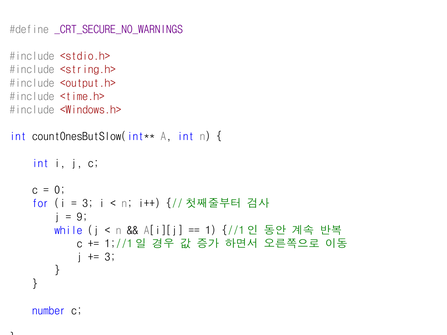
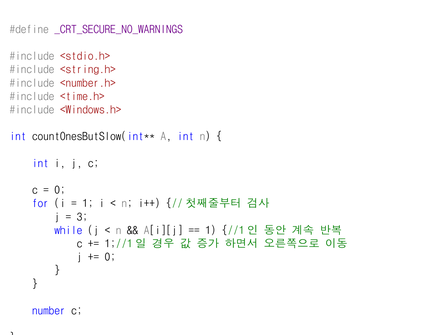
<output.h>: <output.h> -> <number.h> (88, 83)
3: 3 -> 1 (88, 204)
9: 9 -> 3 (82, 217)
3: 3 -> 0 (110, 257)
